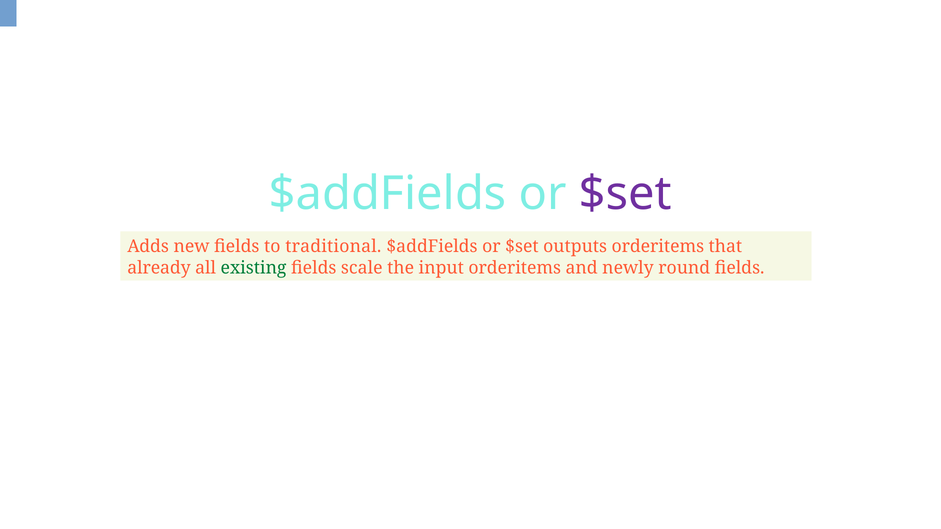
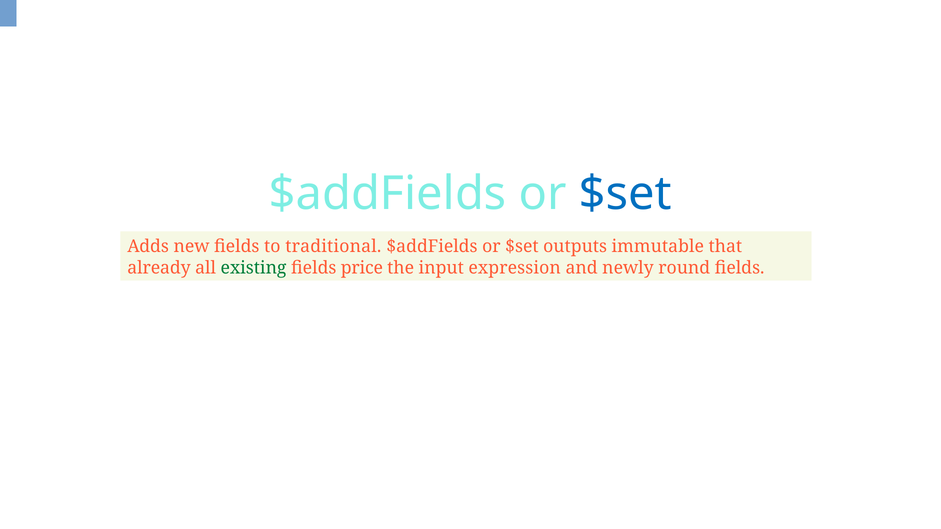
$set colour: purple -> blue (625, 194)
outputs orderitems: orderitems -> immutable (658, 247)
scale: scale -> price (362, 268)
input orderitems: orderitems -> expression (515, 268)
